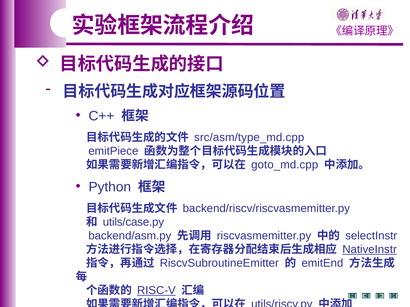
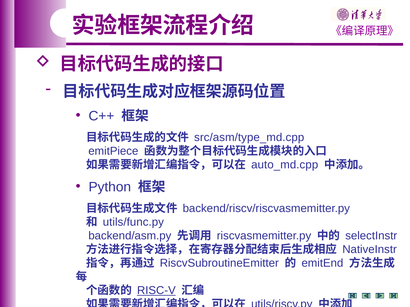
goto_md.cpp: goto_md.cpp -> auto_md.cpp (285, 165)
utils/case.py: utils/case.py -> utils/func.py (133, 223)
NativeInstr underline: present -> none (370, 250)
